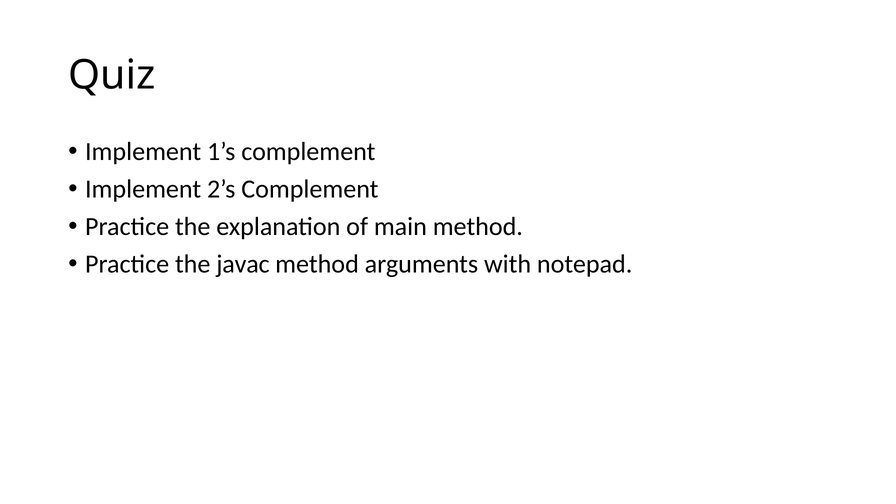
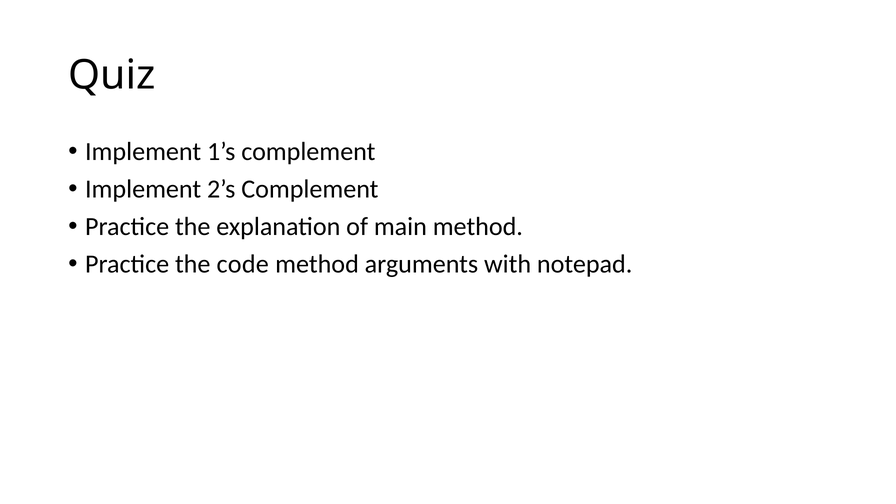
javac: javac -> code (243, 264)
